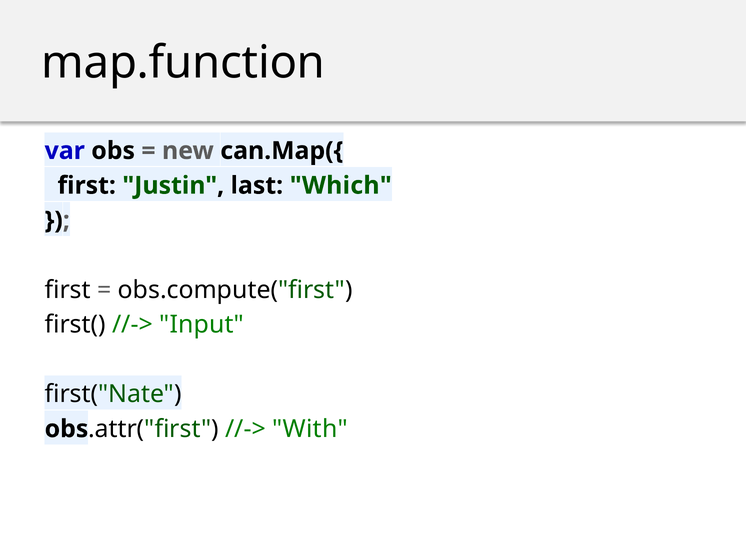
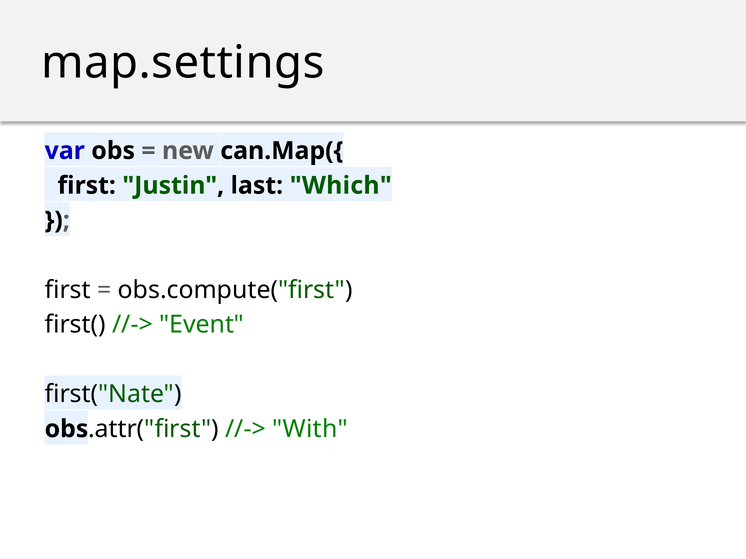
map.function: map.function -> map.settings (183, 63)
Input: Input -> Event (202, 325)
